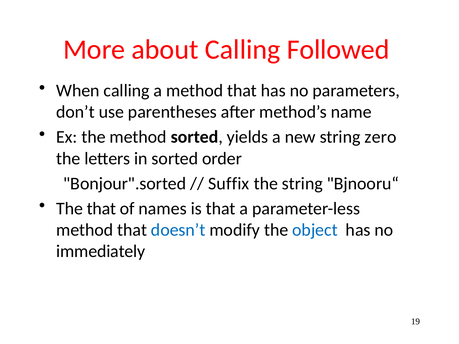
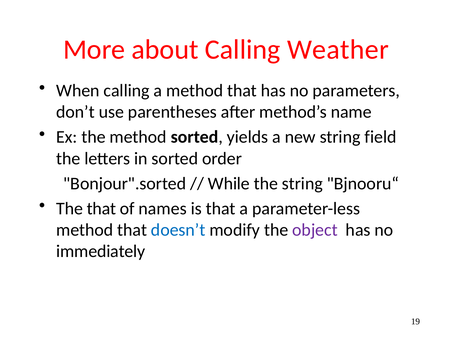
Followed: Followed -> Weather (338, 50)
zero: zero -> field (381, 137)
Suffix: Suffix -> While (229, 184)
object colour: blue -> purple (315, 230)
